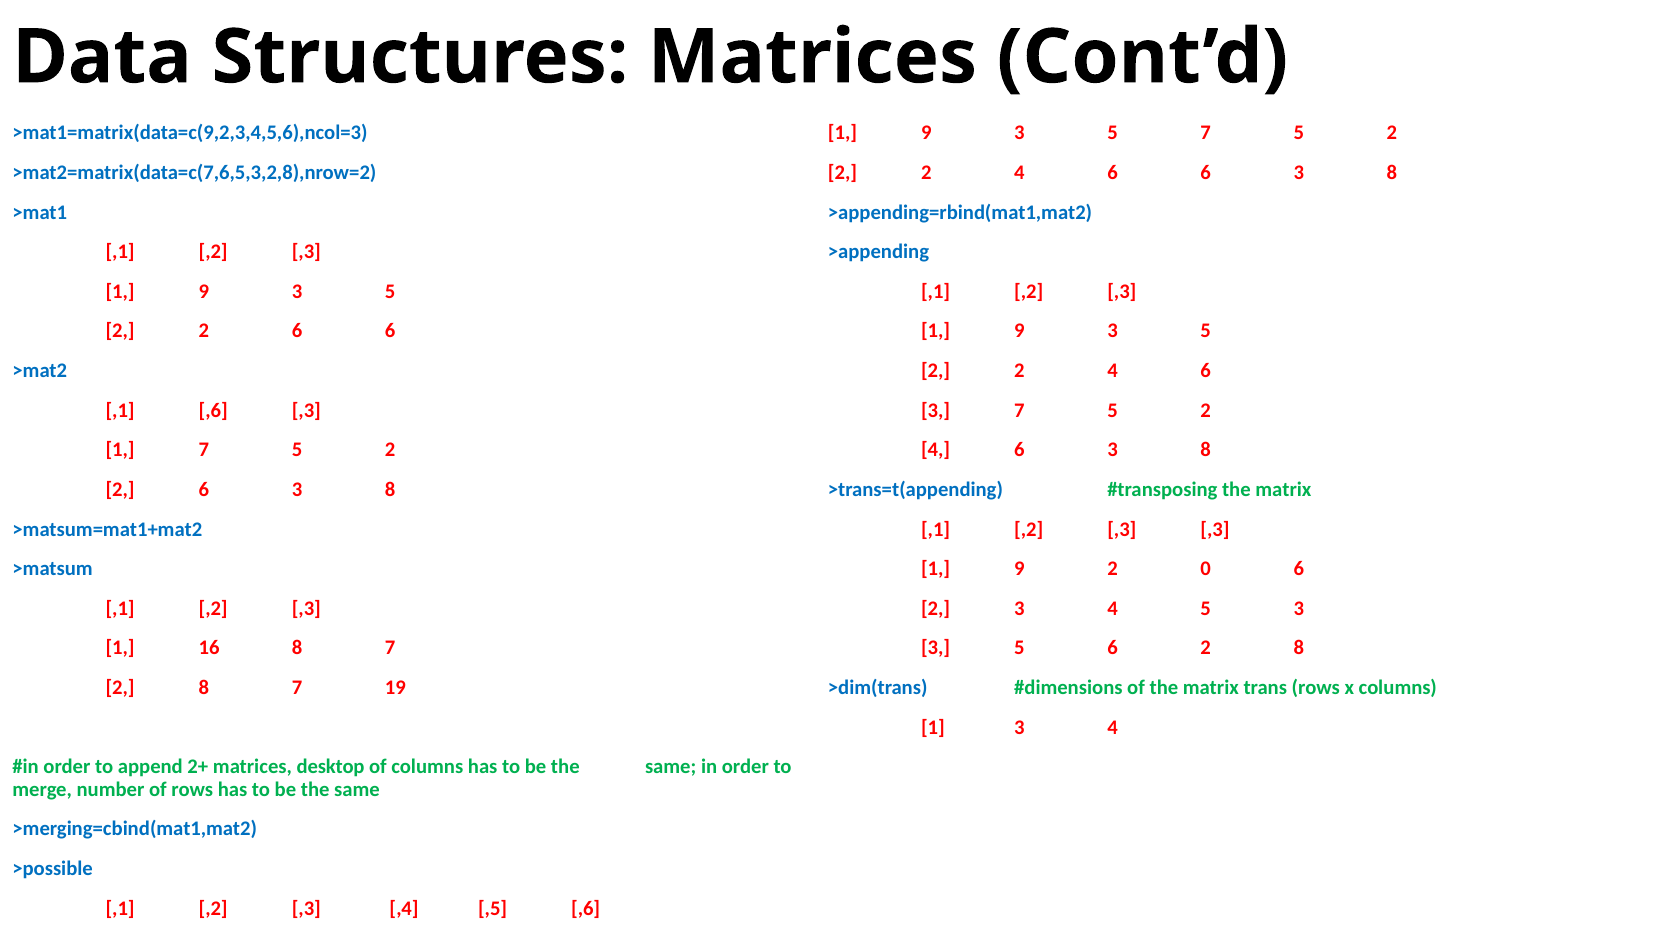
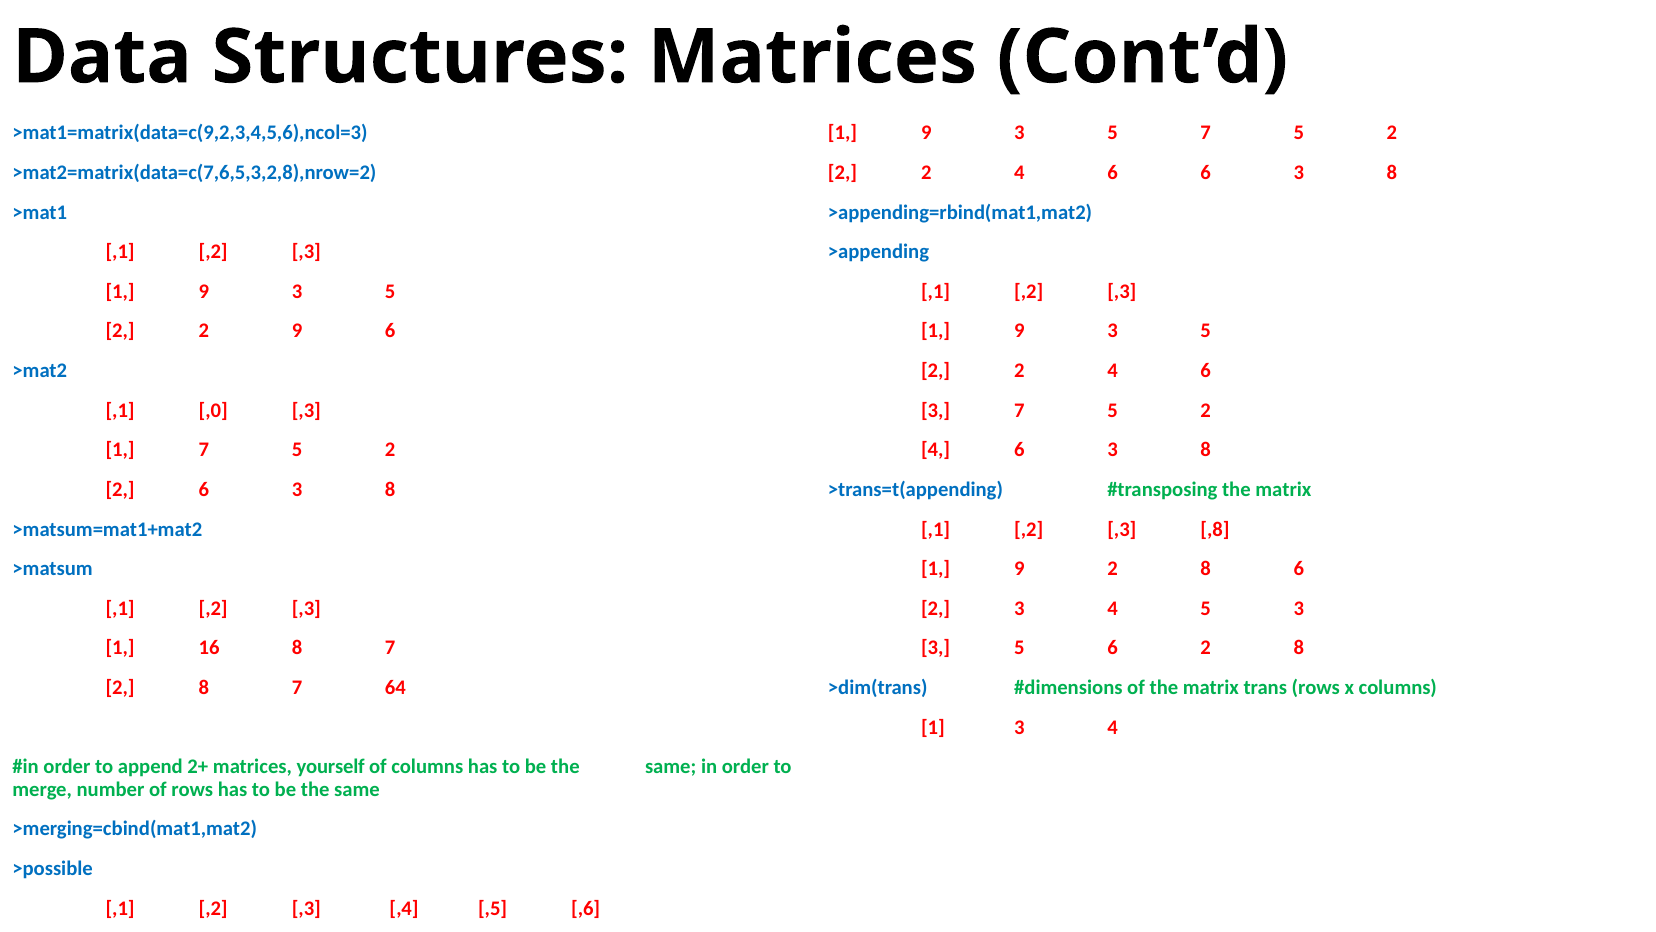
6: 6 -> 9 (297, 331)
,1 ,6: ,6 -> ,0 (213, 410)
,3 ,3: ,3 -> ,8 (1215, 529)
9 2 0: 0 -> 8 (1206, 569)
19: 19 -> 64 (395, 687)
desktop: desktop -> yourself (331, 767)
